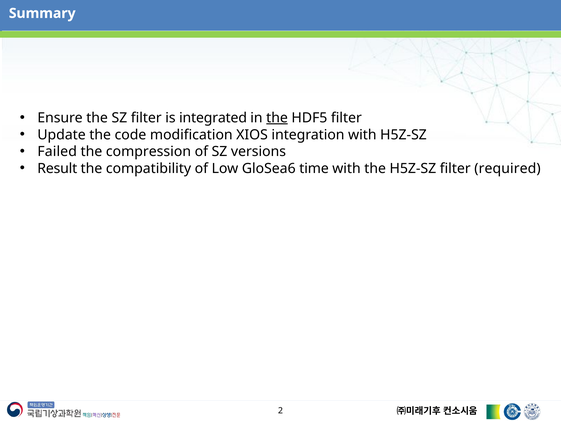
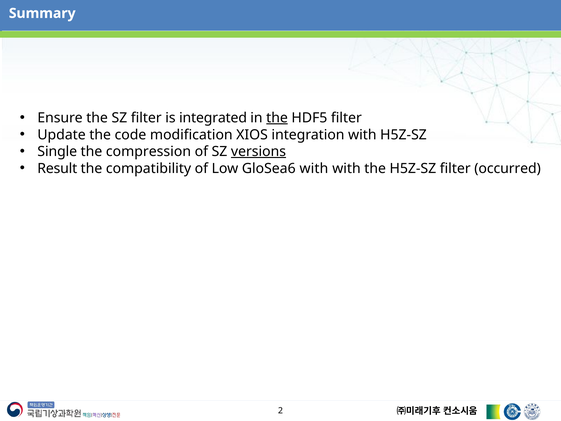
Failed: Failed -> Single (57, 151)
versions underline: none -> present (258, 151)
GloSea6 time: time -> with (314, 168)
required: required -> occurred (508, 168)
